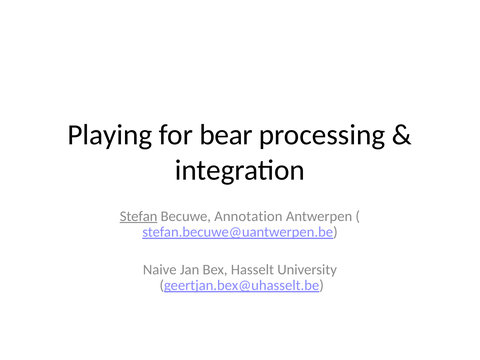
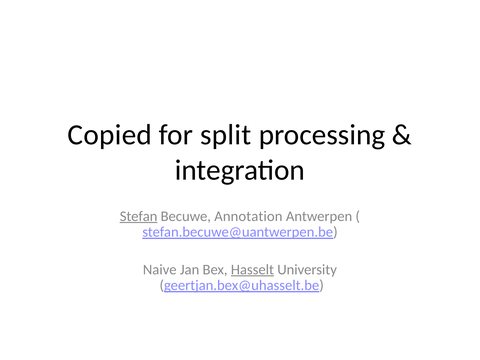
Playing: Playing -> Copied (110, 135)
bear: bear -> split (226, 135)
Hasselt underline: none -> present (252, 270)
